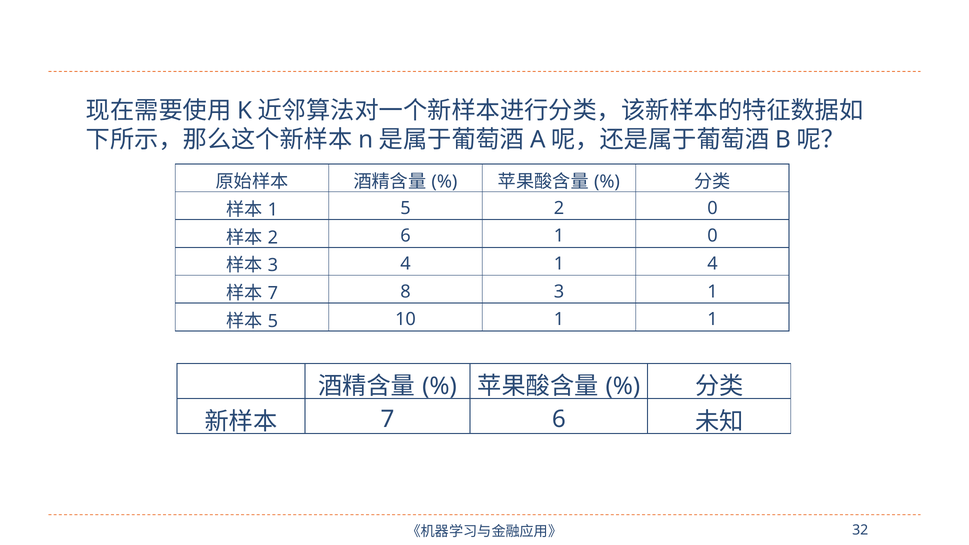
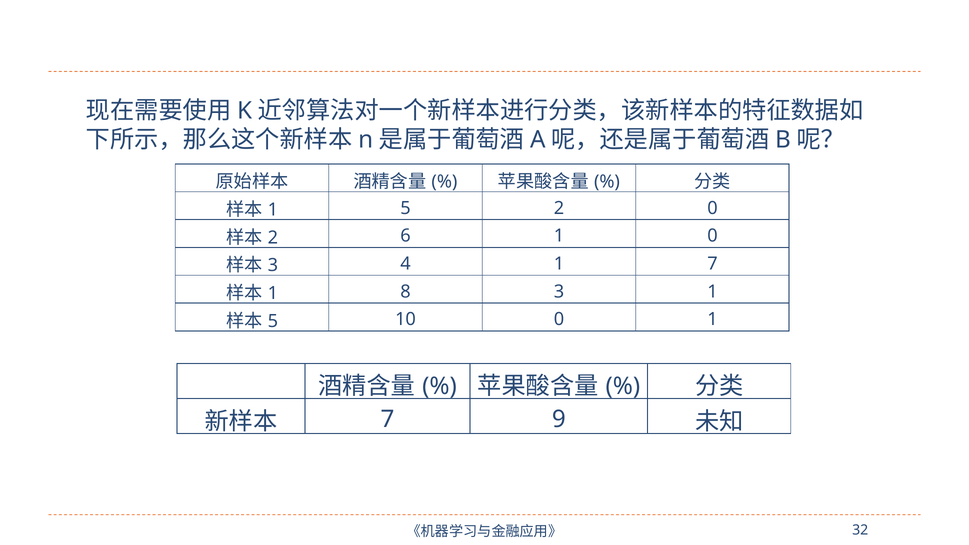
1 4: 4 -> 7 (712, 264)
7: 7 -> 1 (273, 293)
10 1: 1 -> 0 (559, 319)
7 6: 6 -> 9 (559, 419)
